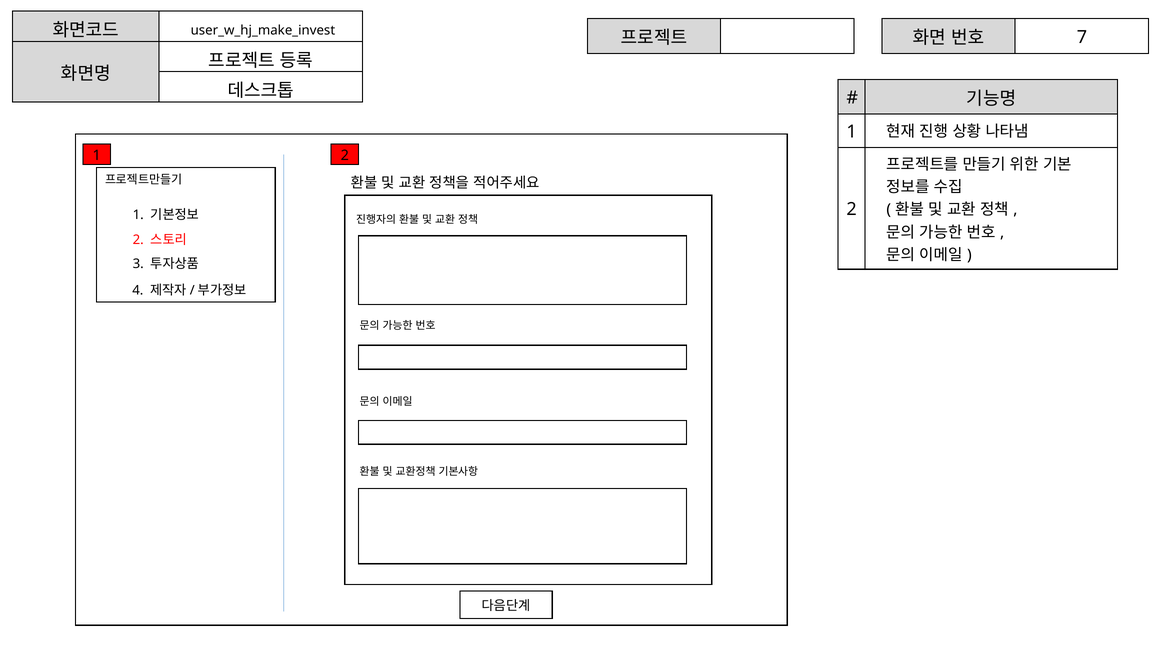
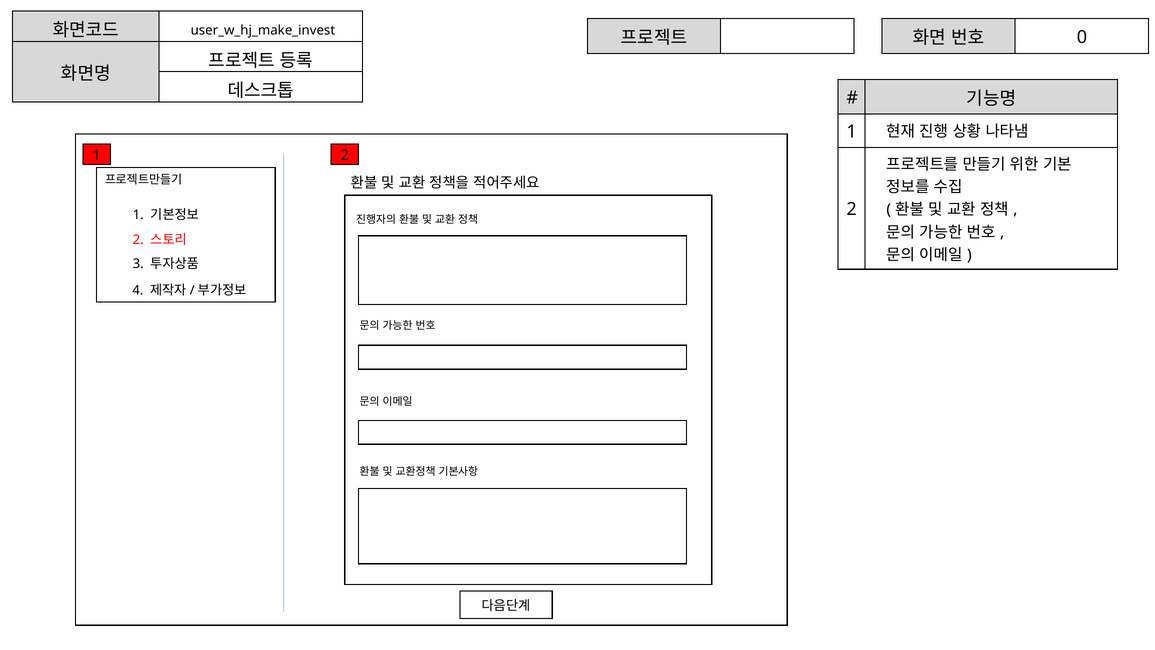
7: 7 -> 0 (1082, 37)
